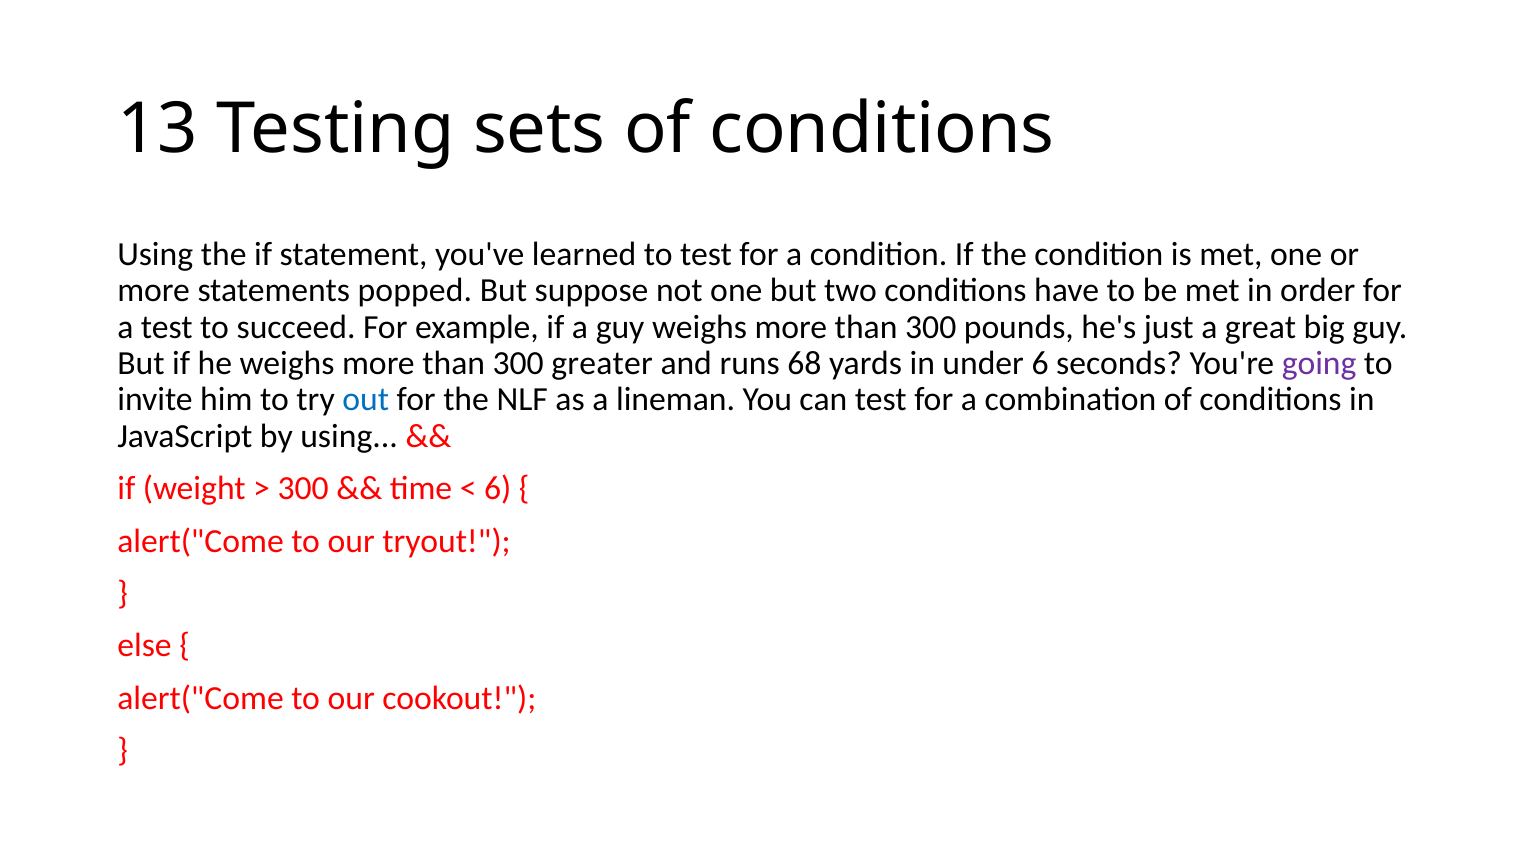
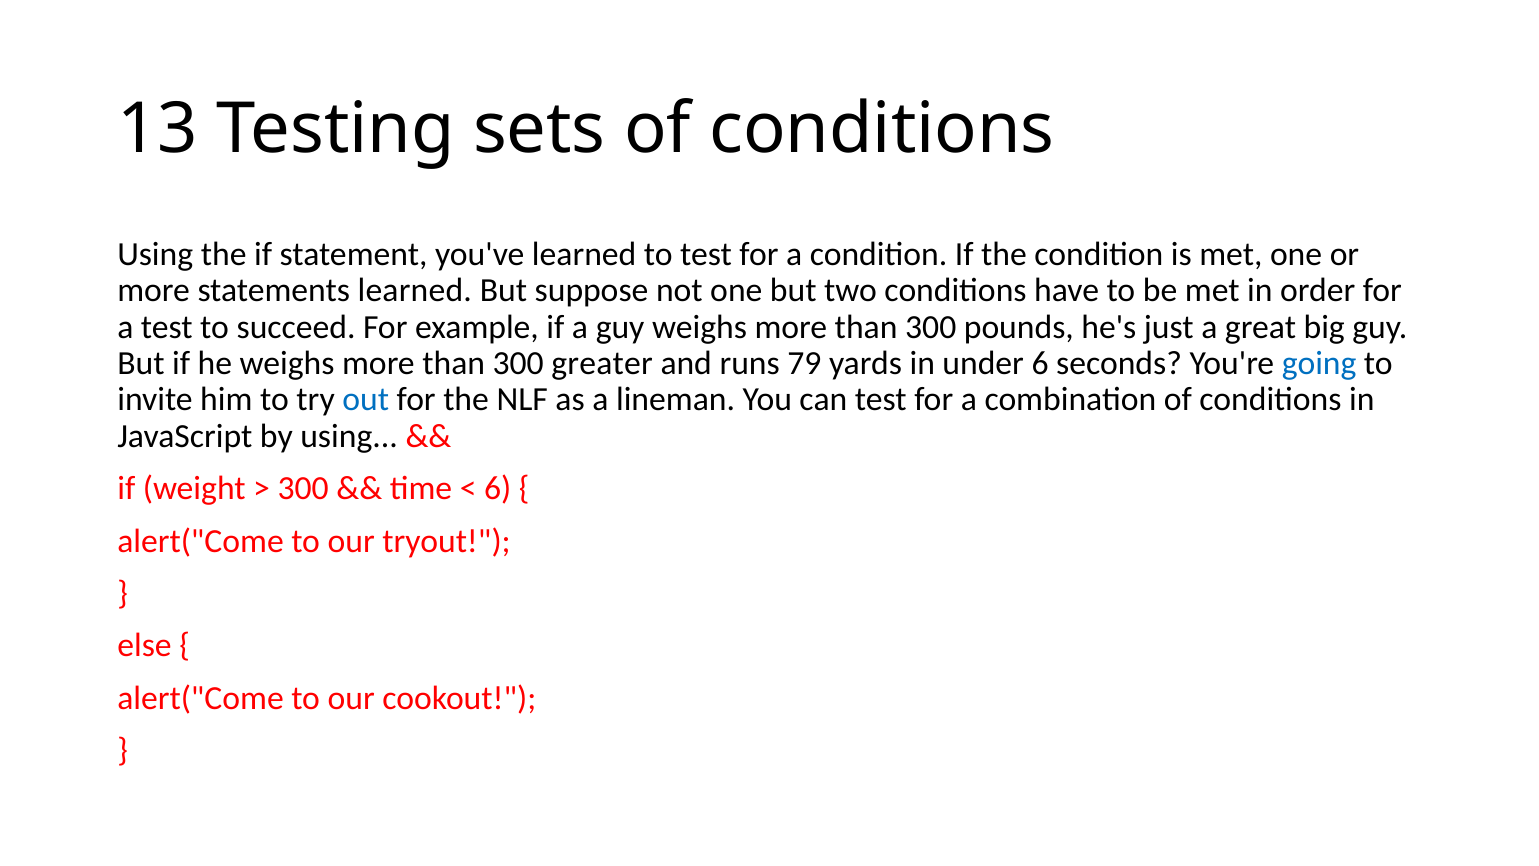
statements popped: popped -> learned (415, 291)
68: 68 -> 79 (804, 363)
going colour: purple -> blue (1319, 363)
